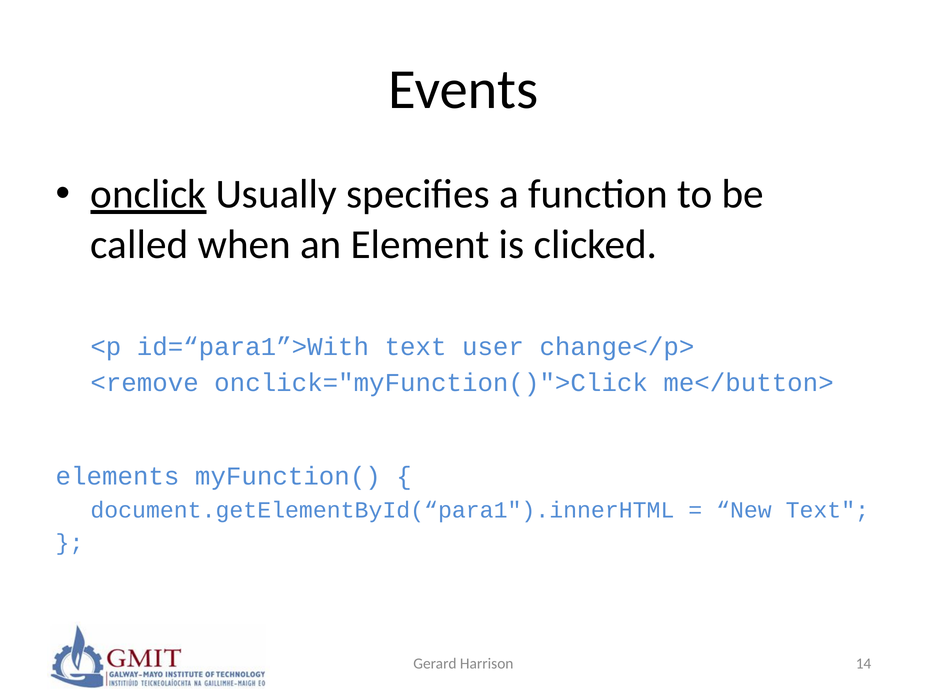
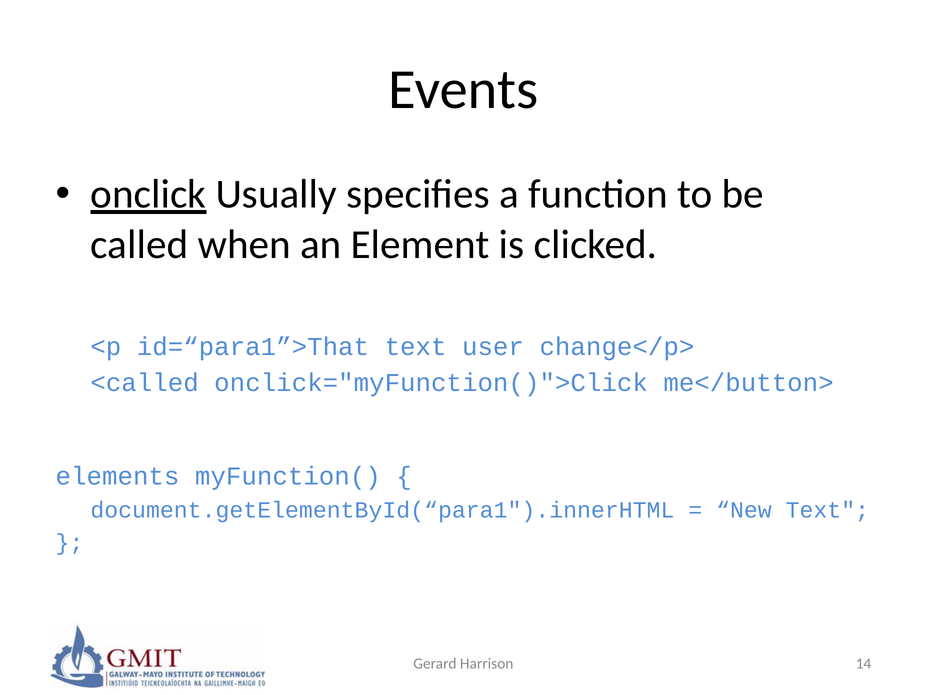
id=“para1”>With: id=“para1”>With -> id=“para1”>That (253, 347)
<remove: <remove -> <called (145, 383)
